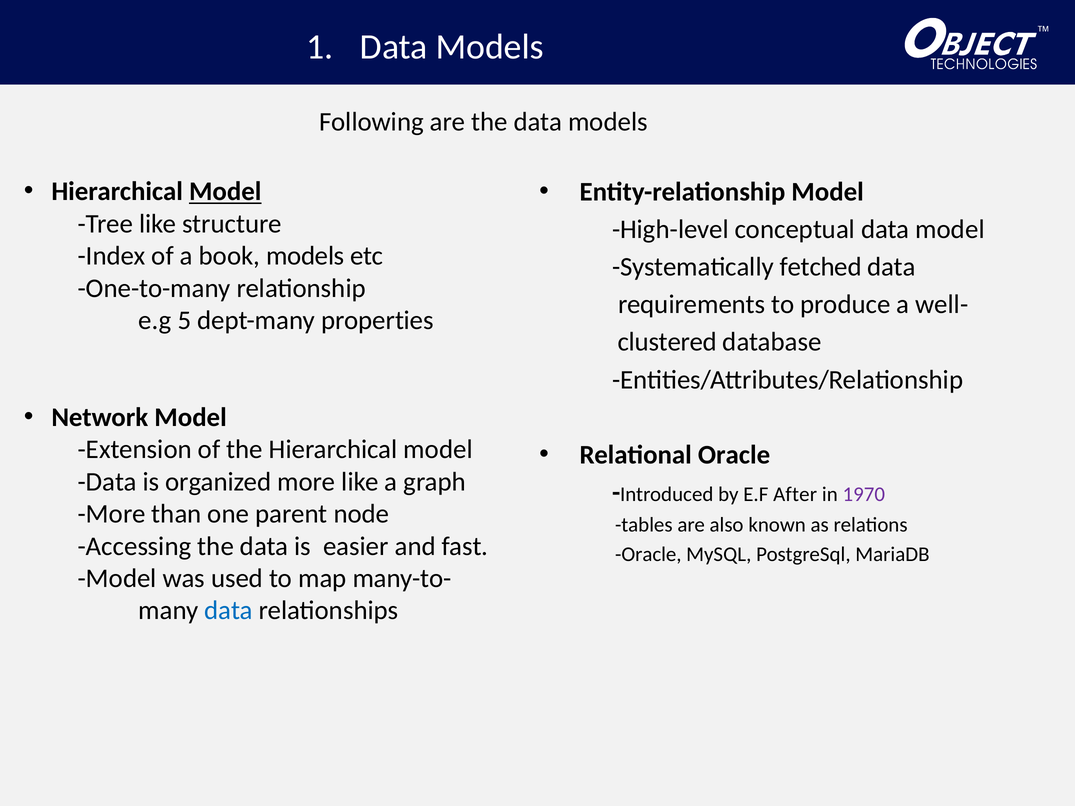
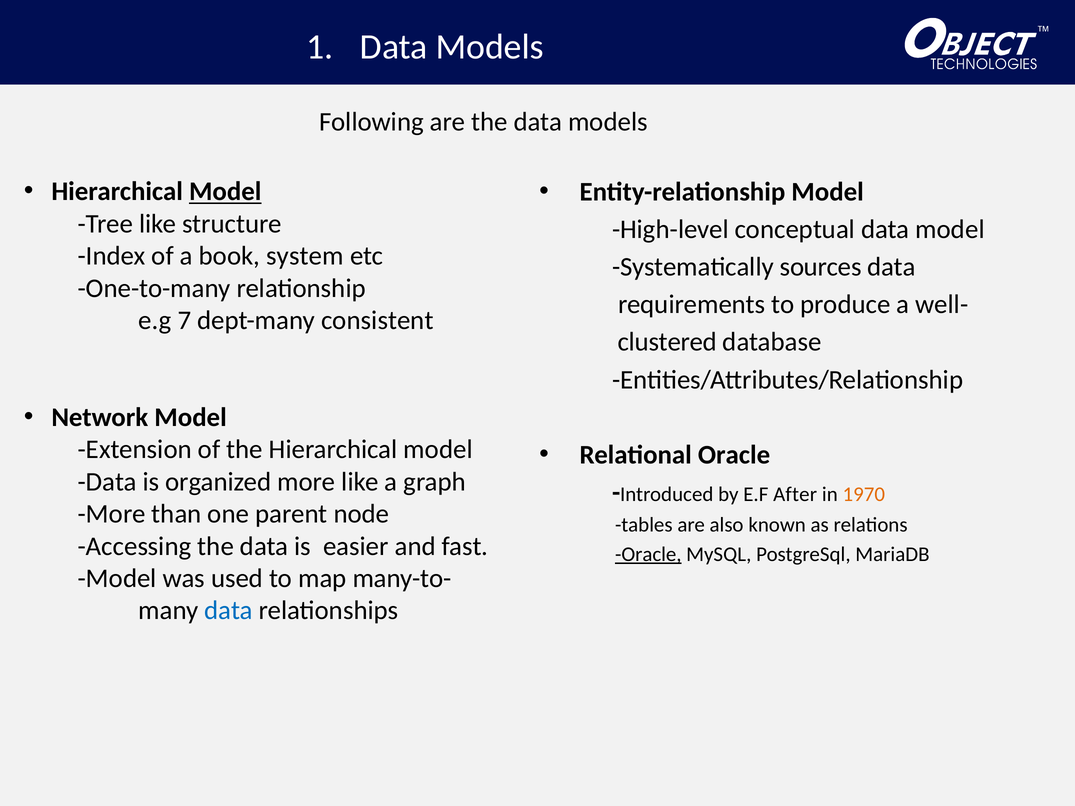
book models: models -> system (305, 256)
fetched: fetched -> sources (821, 267)
5: 5 -> 7 (184, 321)
properties: properties -> consistent (377, 321)
1970 colour: purple -> orange (864, 495)
Oracle underline: none -> present (648, 555)
